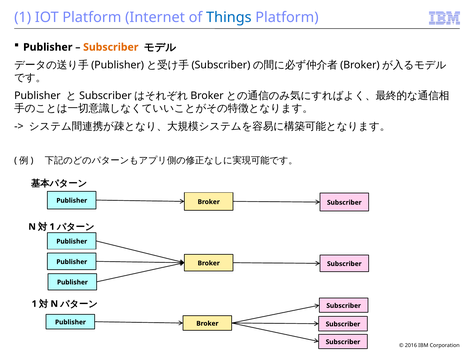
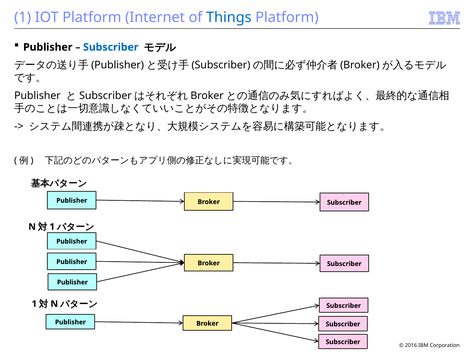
Subscriber colour: orange -> blue (111, 47)
